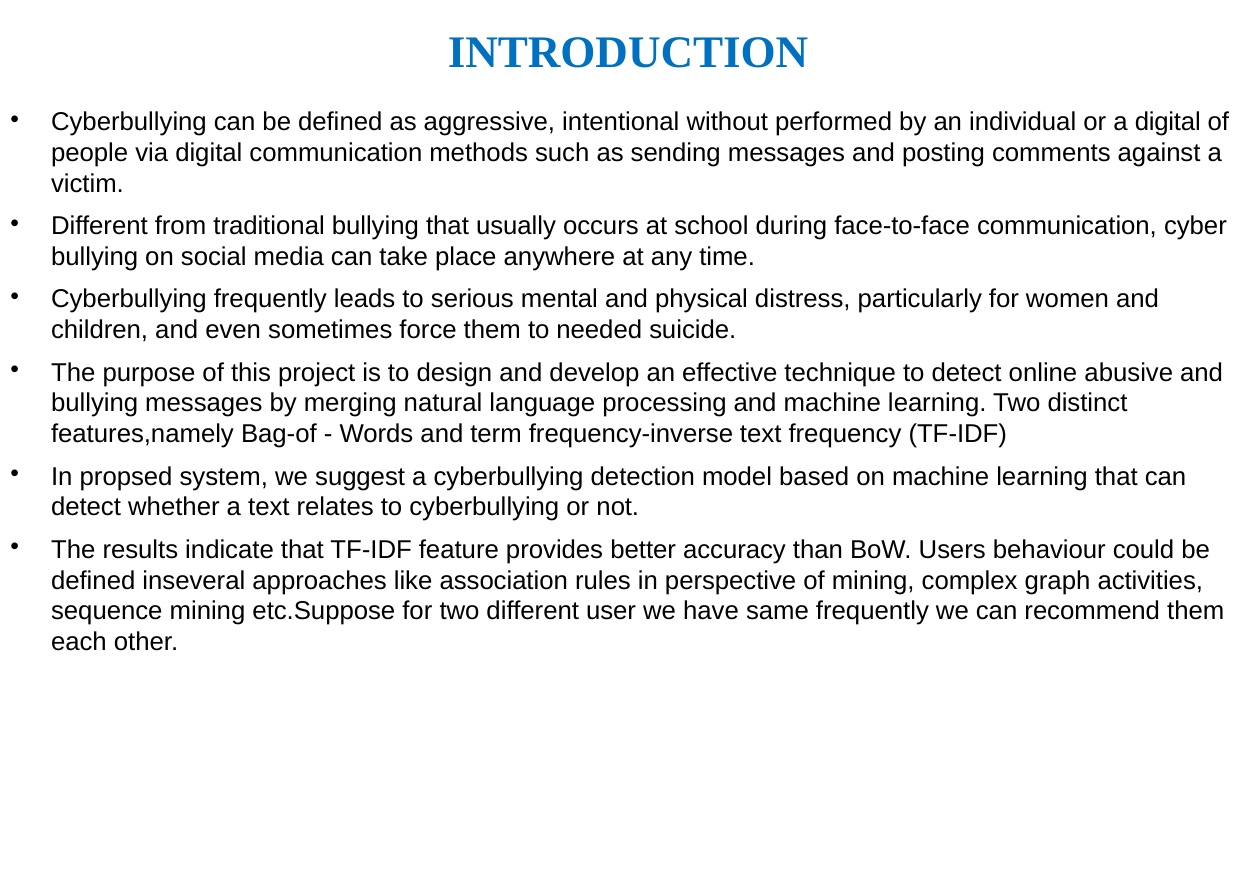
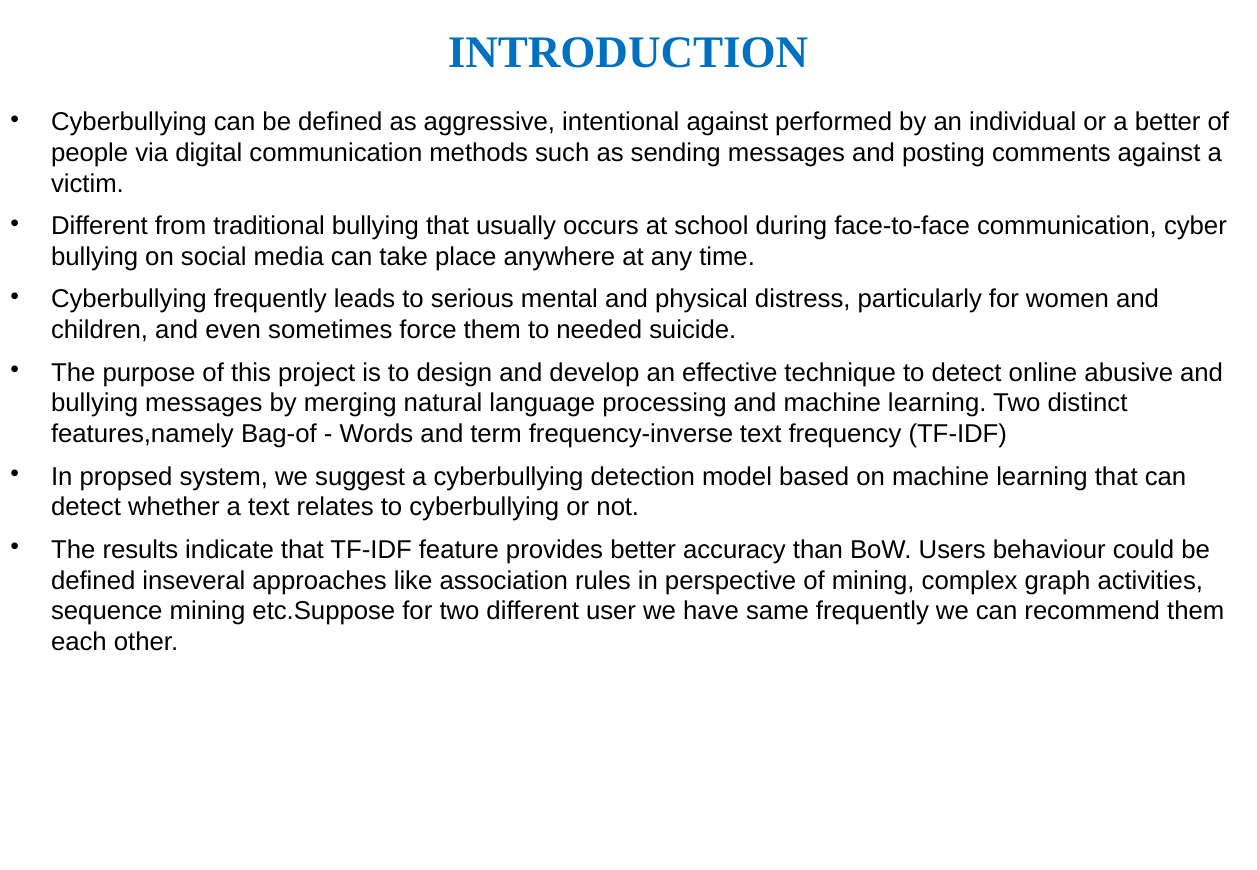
intentional without: without -> against (727, 122)
a digital: digital -> better (1168, 122)
